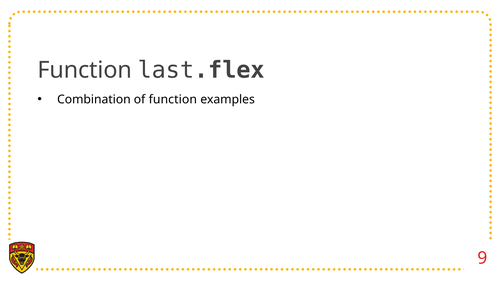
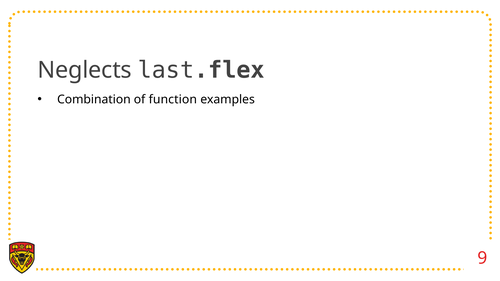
Function: Function -> Neglects (85, 70)
